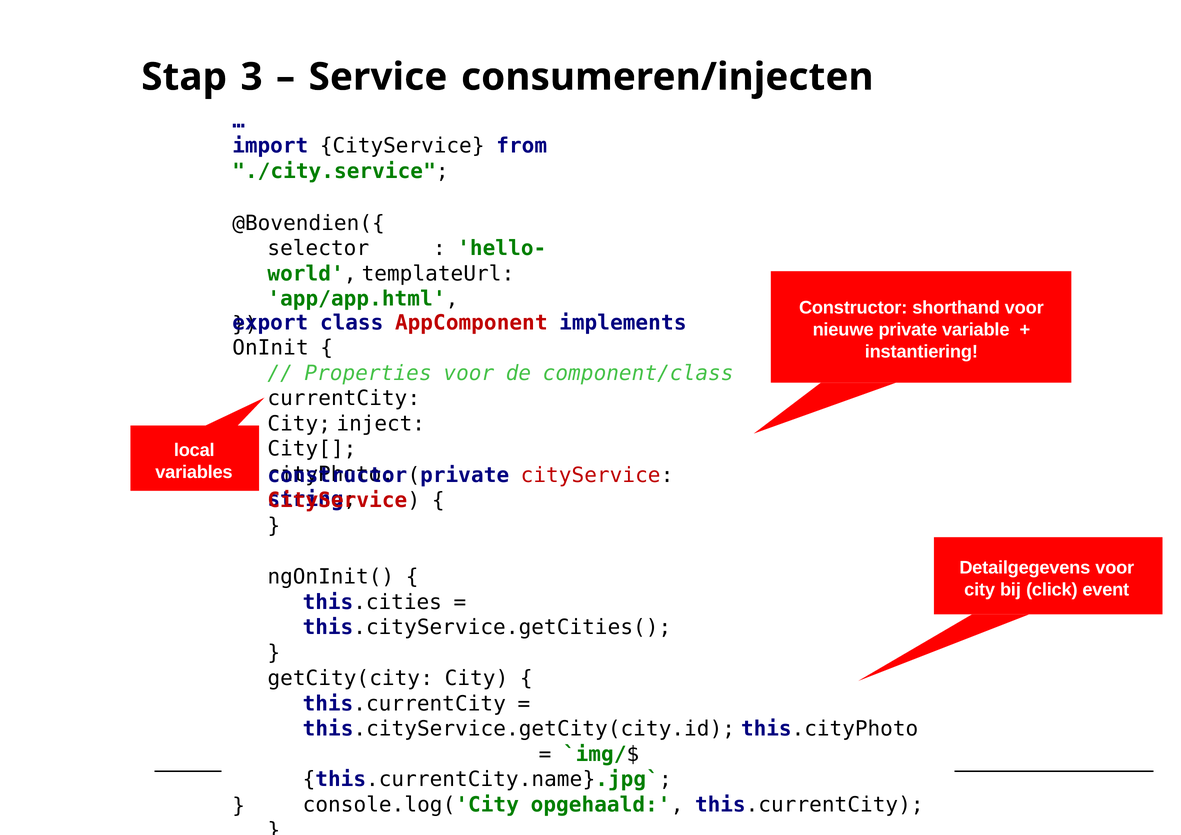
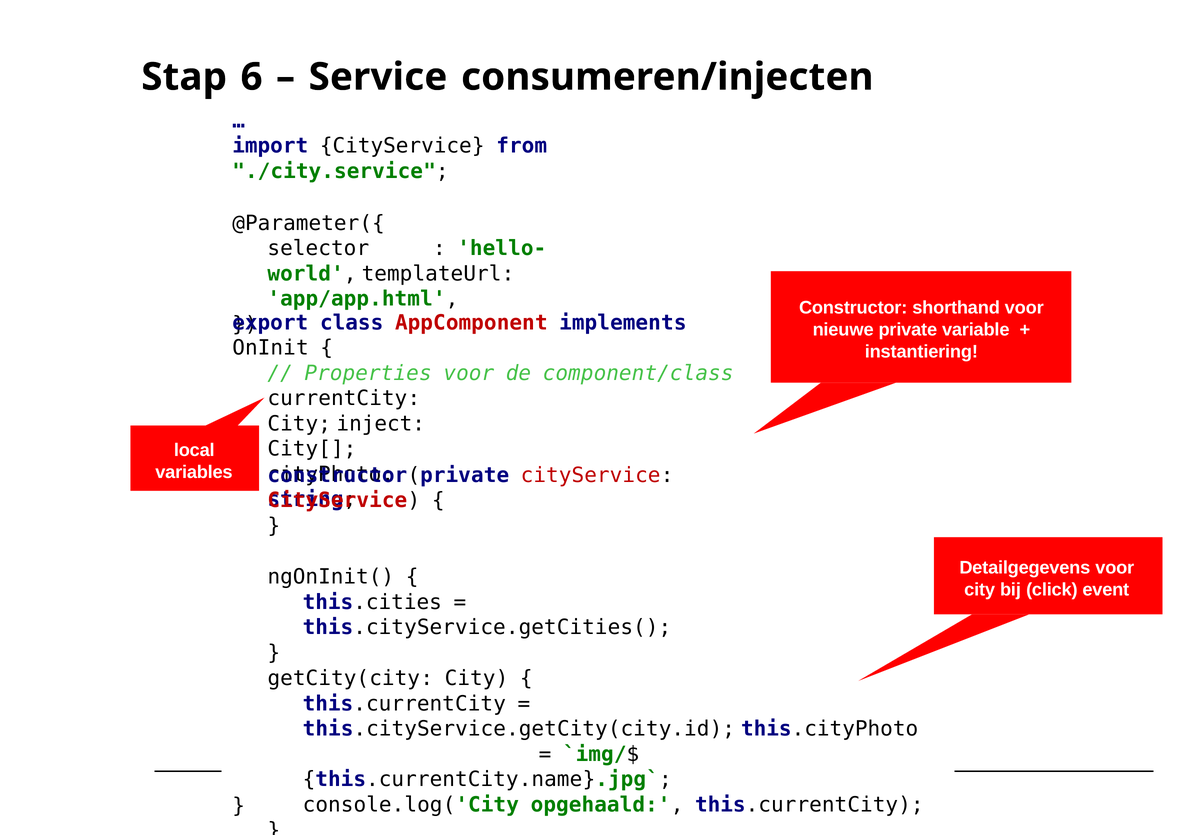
3: 3 -> 6 (252, 77)
@Bovendien({: @Bovendien({ -> @Parameter({ (309, 223)
